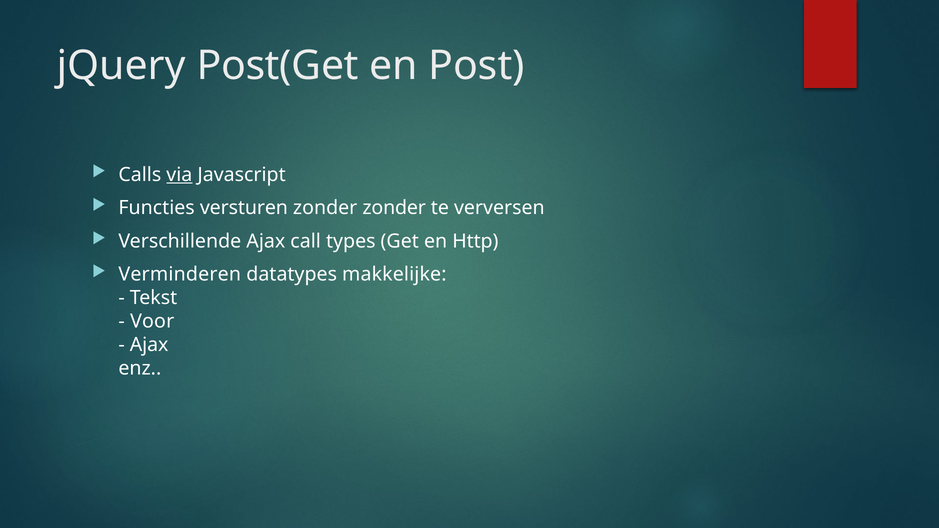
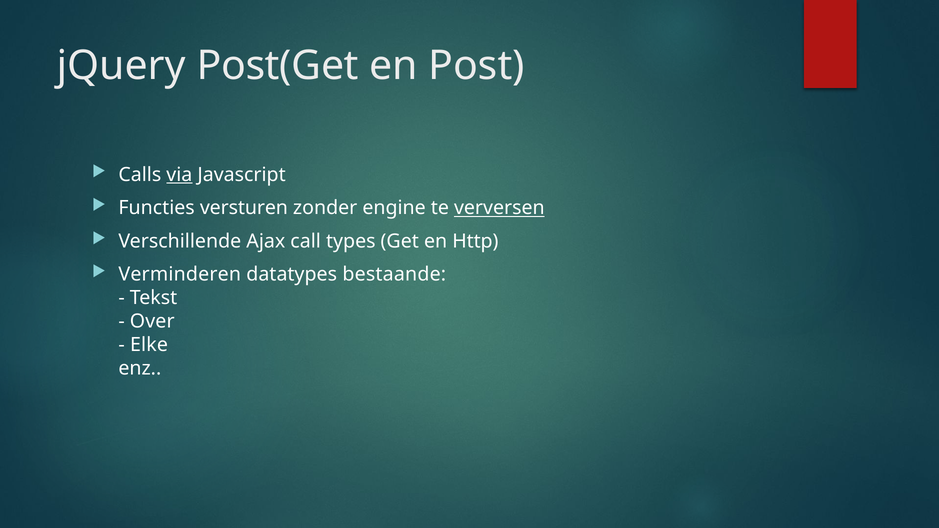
zonder zonder: zonder -> engine (394, 208)
verversen underline: none -> present (499, 208)
makkelijke: makkelijke -> bestaande (394, 275)
Voor: Voor -> Over (152, 322)
Ajax: Ajax -> Elke (149, 345)
